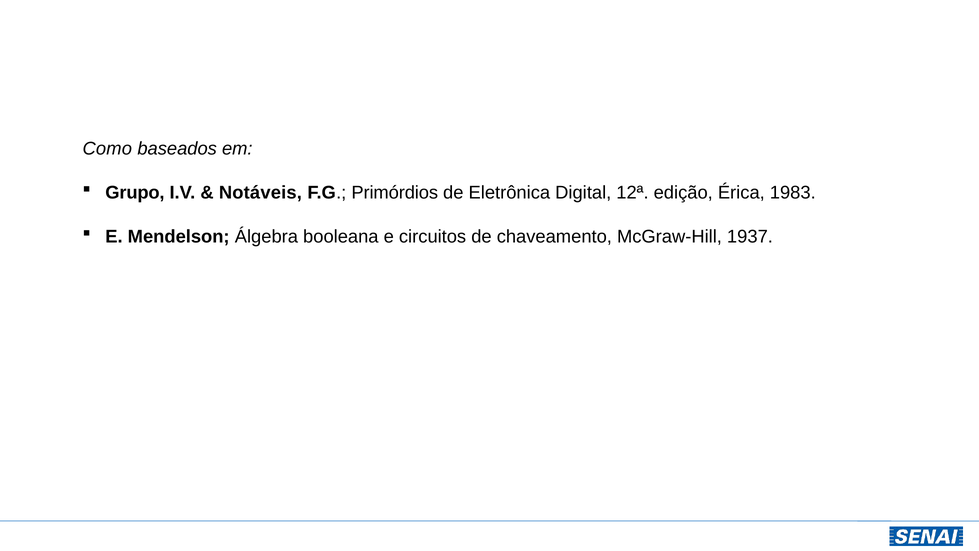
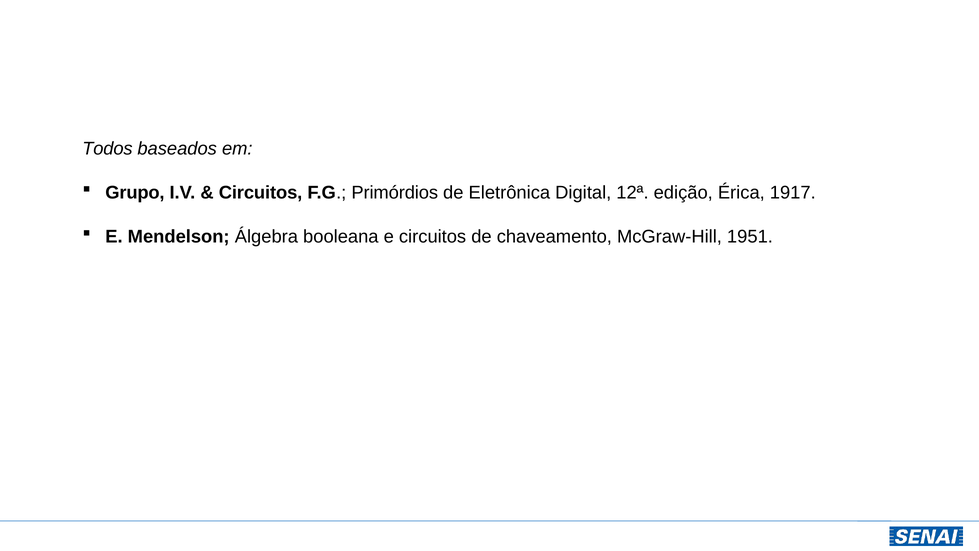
Como: Como -> Todos (107, 148)
Notáveis: Notáveis -> Circuitos (261, 192)
1983: 1983 -> 1917 (793, 192)
1937: 1937 -> 1951 (750, 237)
